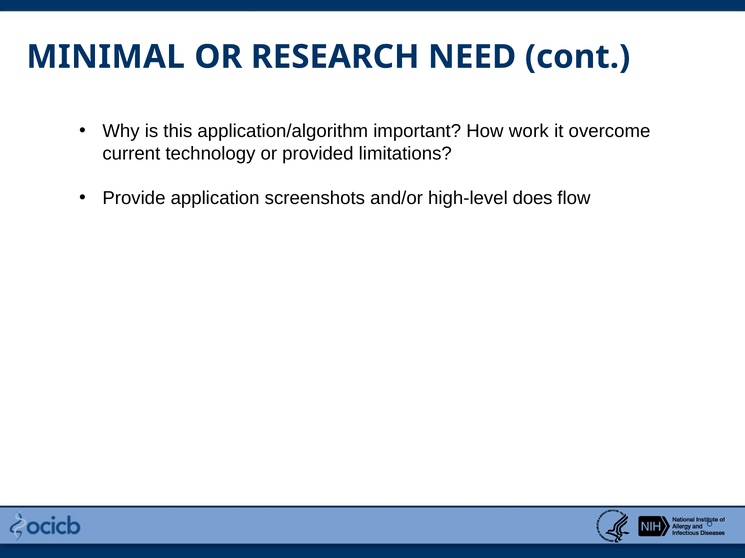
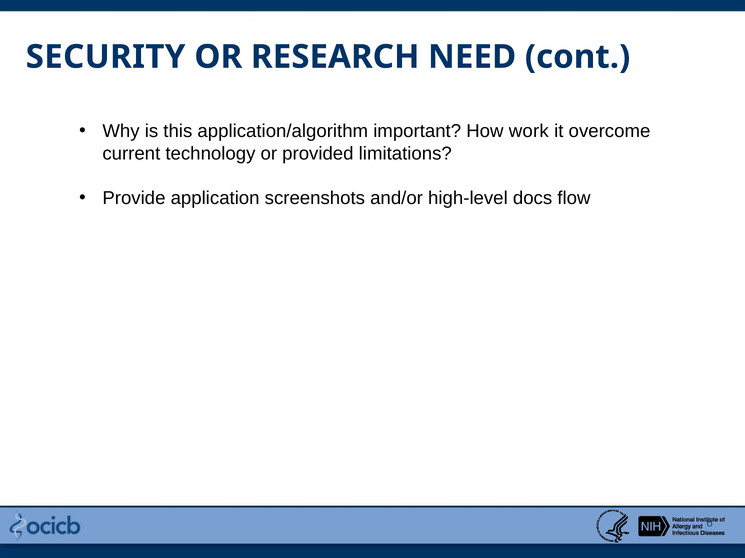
MINIMAL: MINIMAL -> SECURITY (106, 57)
does: does -> docs (533, 199)
